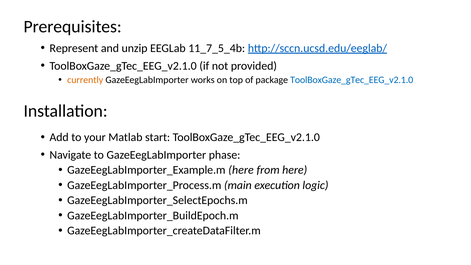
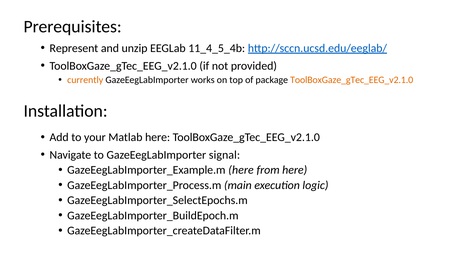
11_7_5_4b: 11_7_5_4b -> 11_4_5_4b (217, 48)
ToolBoxGaze_gTec_EEG_v2.1.0 colour: blue -> orange (352, 80)
Matlab start: start -> here (158, 137)
phase: phase -> signal (225, 155)
